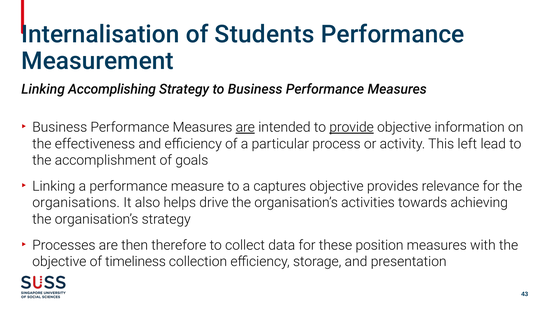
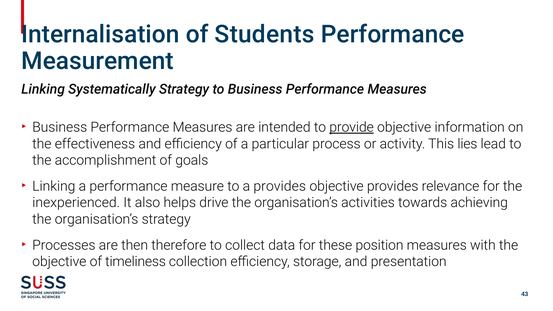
Accomplishing: Accomplishing -> Systematically (112, 89)
are underline: present -> none (245, 127)
left: left -> lies (467, 144)
a captures: captures -> provides (280, 186)
organisations: organisations -> inexperienced (76, 203)
